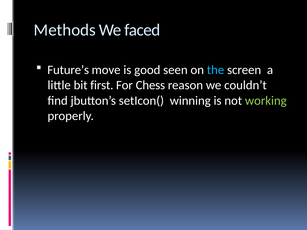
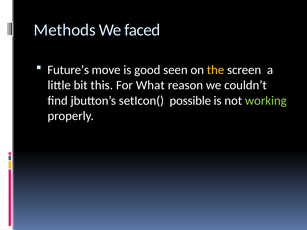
the colour: light blue -> yellow (216, 70)
first: first -> this (102, 85)
Chess: Chess -> What (150, 85)
winning: winning -> possible (190, 101)
